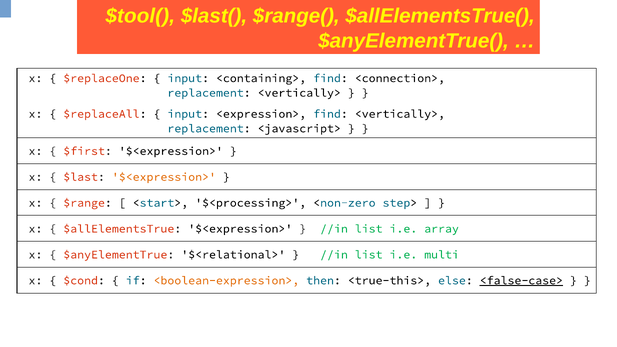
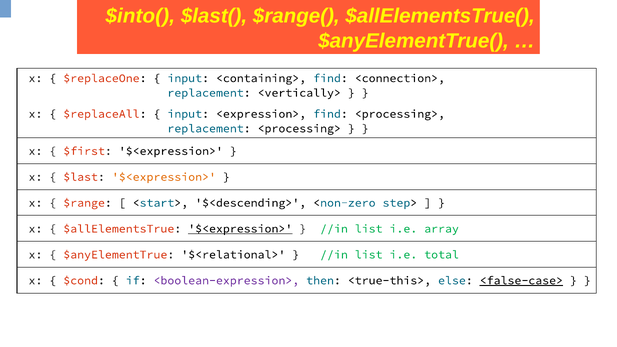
$tool(: $tool( -> $into( (140, 16)
find <vertically>: <vertically> -> <processing> (400, 114)
replacement <javascript>: <javascript> -> <processing> (299, 129)
$<processing>: $<processing> -> $<descending> (251, 203)
$<expression> underline: none -> present (240, 229)
multi: multi -> total (442, 255)
<boolean-expression> colour: orange -> purple (226, 281)
